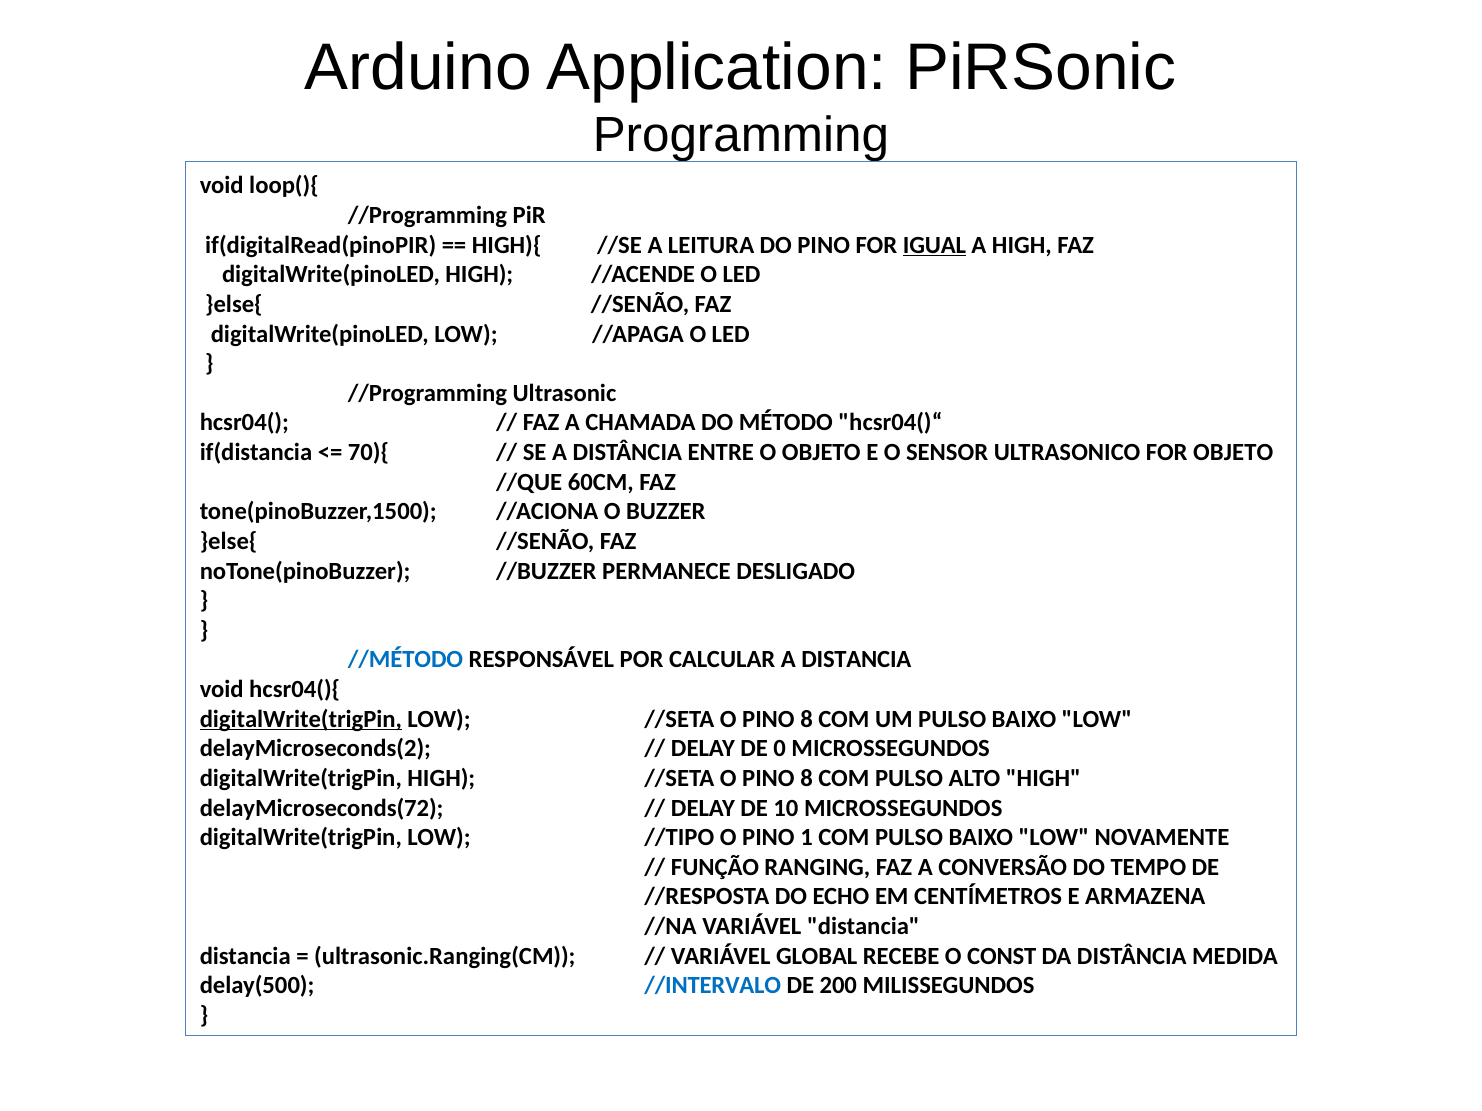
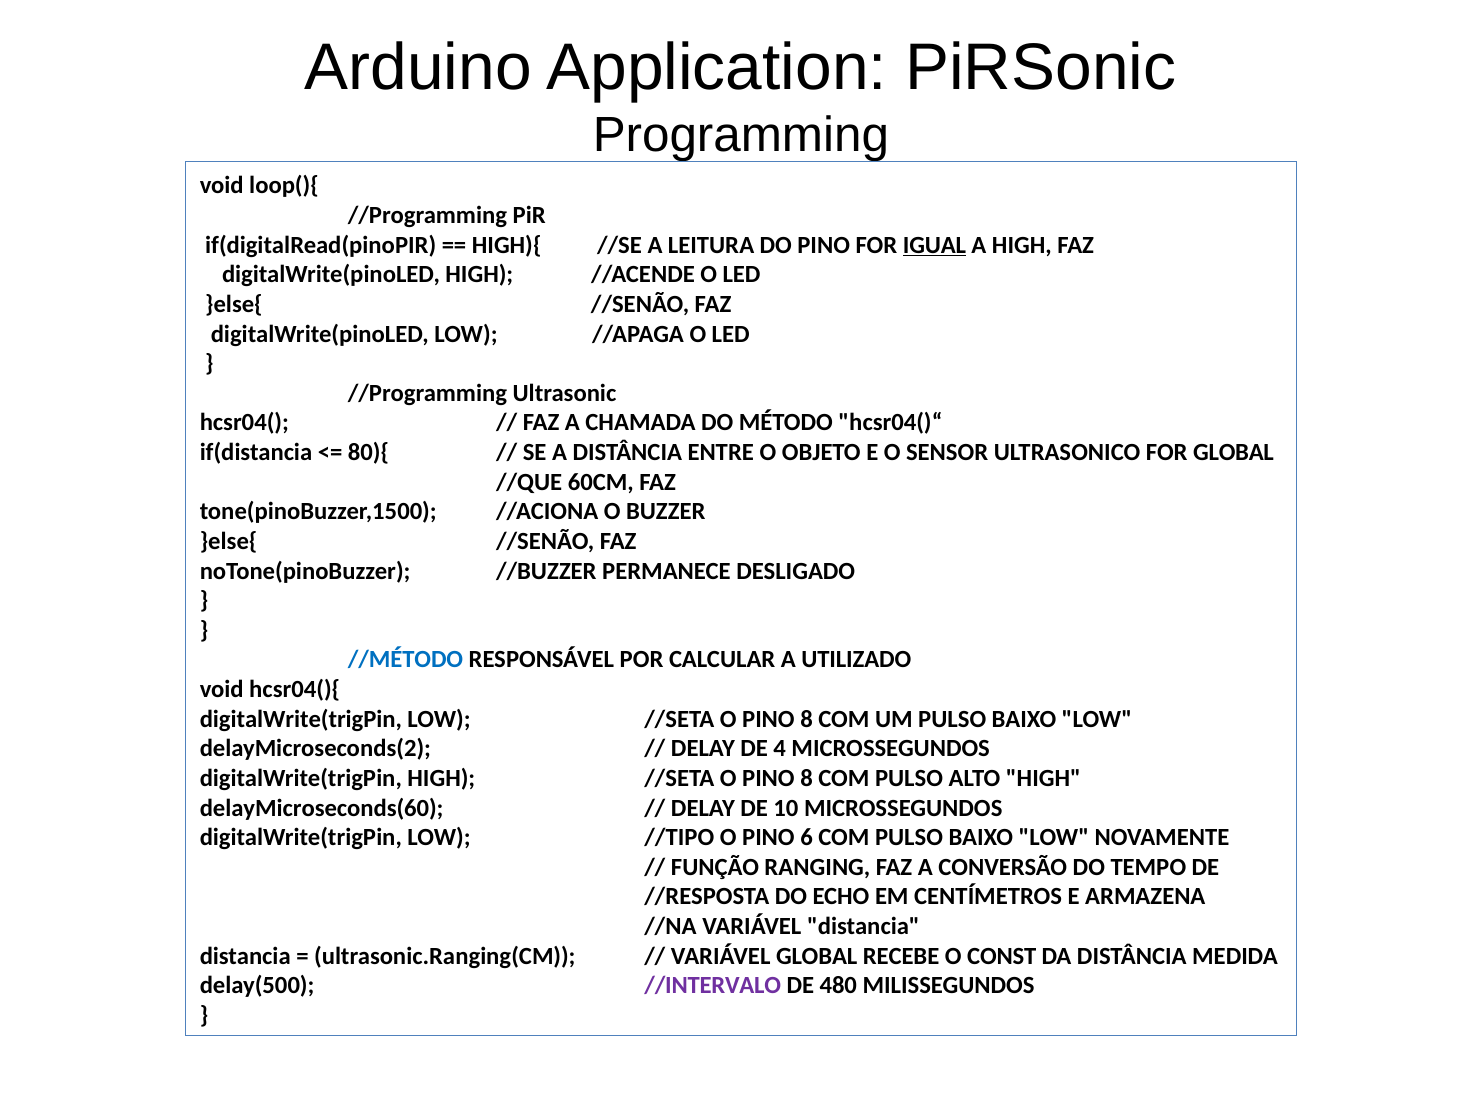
70){: 70){ -> 80){ (369, 453)
FOR OBJETO: OBJETO -> GLOBAL (1233, 453)
A DISTANCIA: DISTANCIA -> UTILIZADO (856, 660)
digitalWrite(trigPin underline: present -> none (301, 719)
0: 0 -> 4 (780, 749)
delayMicroseconds(72: delayMicroseconds(72 -> delayMicroseconds(60 (322, 808)
1: 1 -> 6 (807, 838)
//INTERVALO colour: blue -> purple (713, 986)
200: 200 -> 480 (838, 986)
